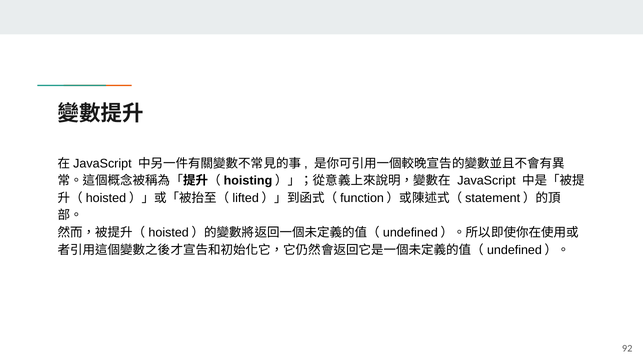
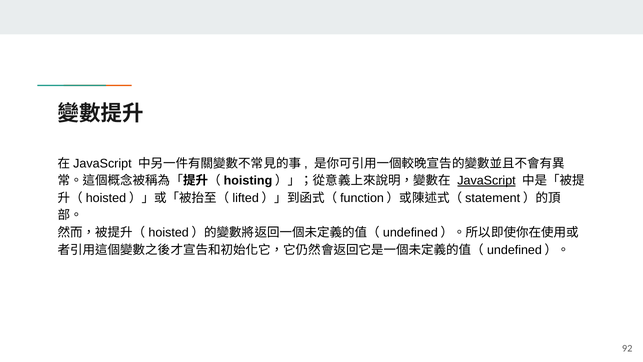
JavaScript underline: none -> present (487, 181)
